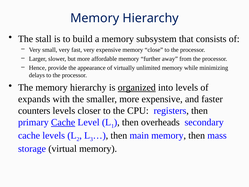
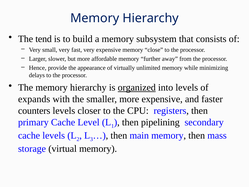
stall: stall -> tend (44, 39)
Cache underline: present -> none (63, 122)
overheads: overheads -> pipelining (160, 122)
